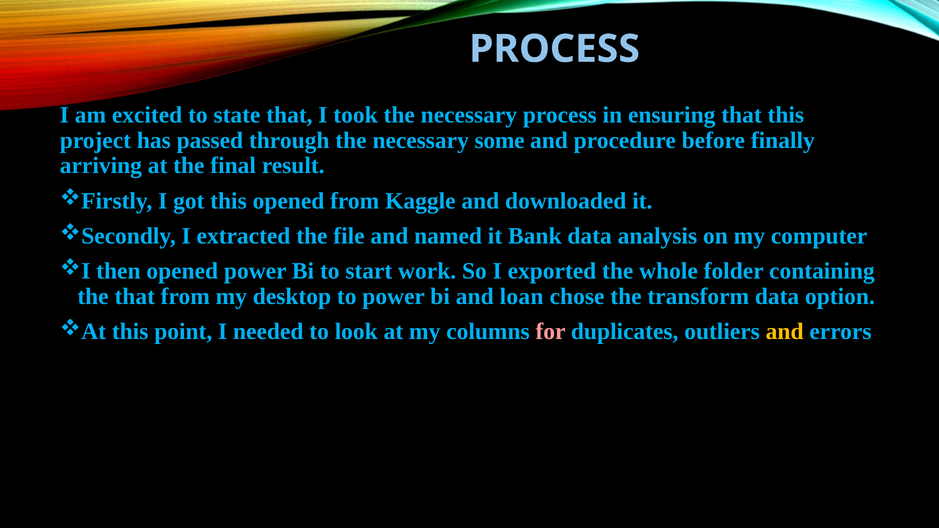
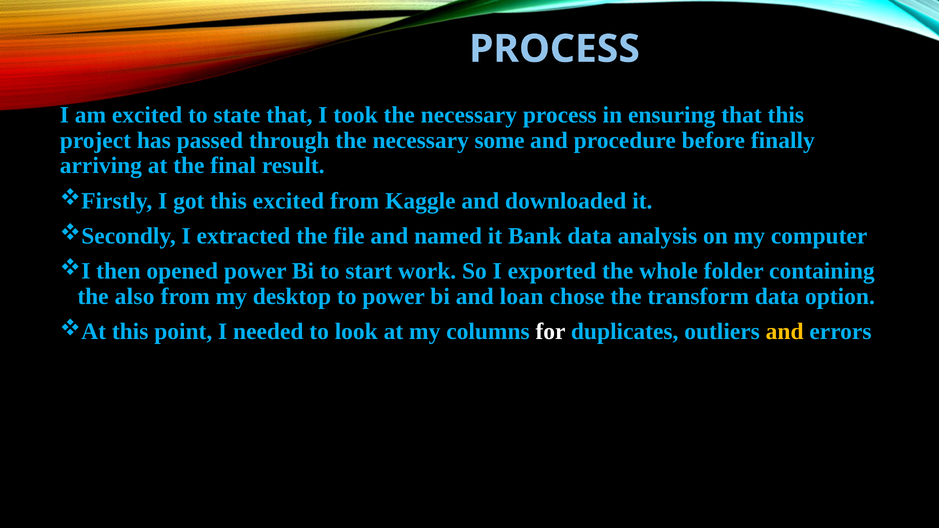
this opened: opened -> excited (288, 201)
the that: that -> also (135, 297)
for colour: pink -> white (551, 332)
